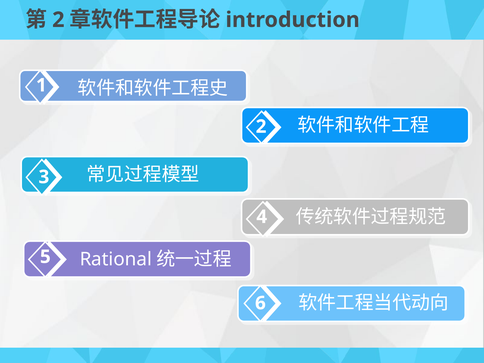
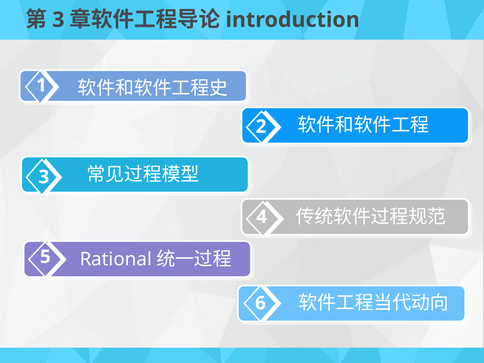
2: 2 -> 3 (58, 20)
